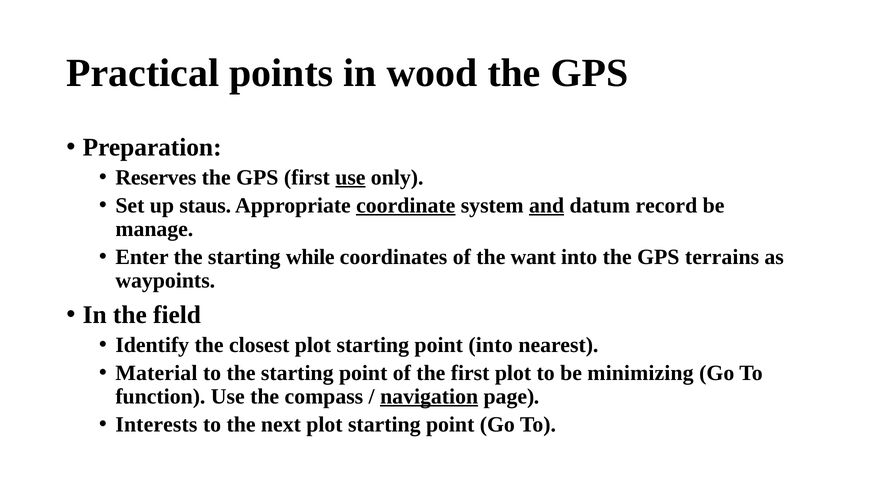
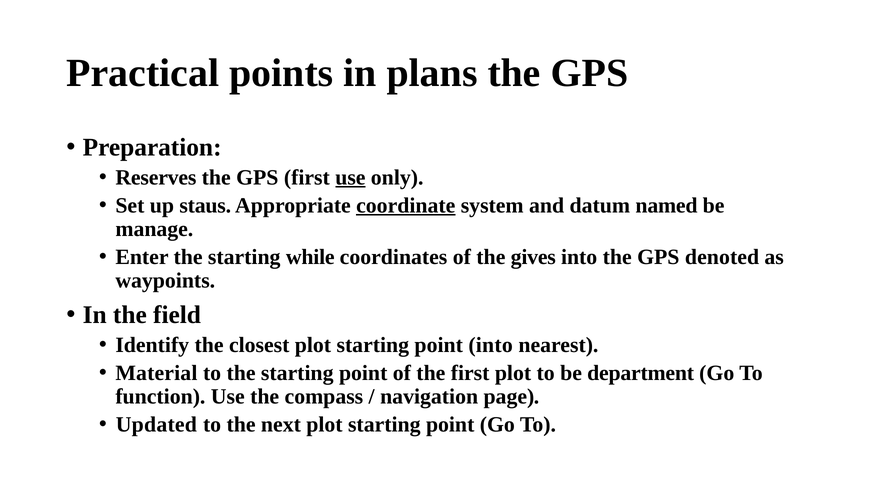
wood: wood -> plans (432, 73)
and underline: present -> none (547, 205)
record: record -> named (667, 205)
want: want -> gives (533, 257)
terrains: terrains -> denoted (722, 257)
minimizing: minimizing -> department (641, 373)
navigation underline: present -> none (429, 396)
Interests: Interests -> Updated (156, 424)
